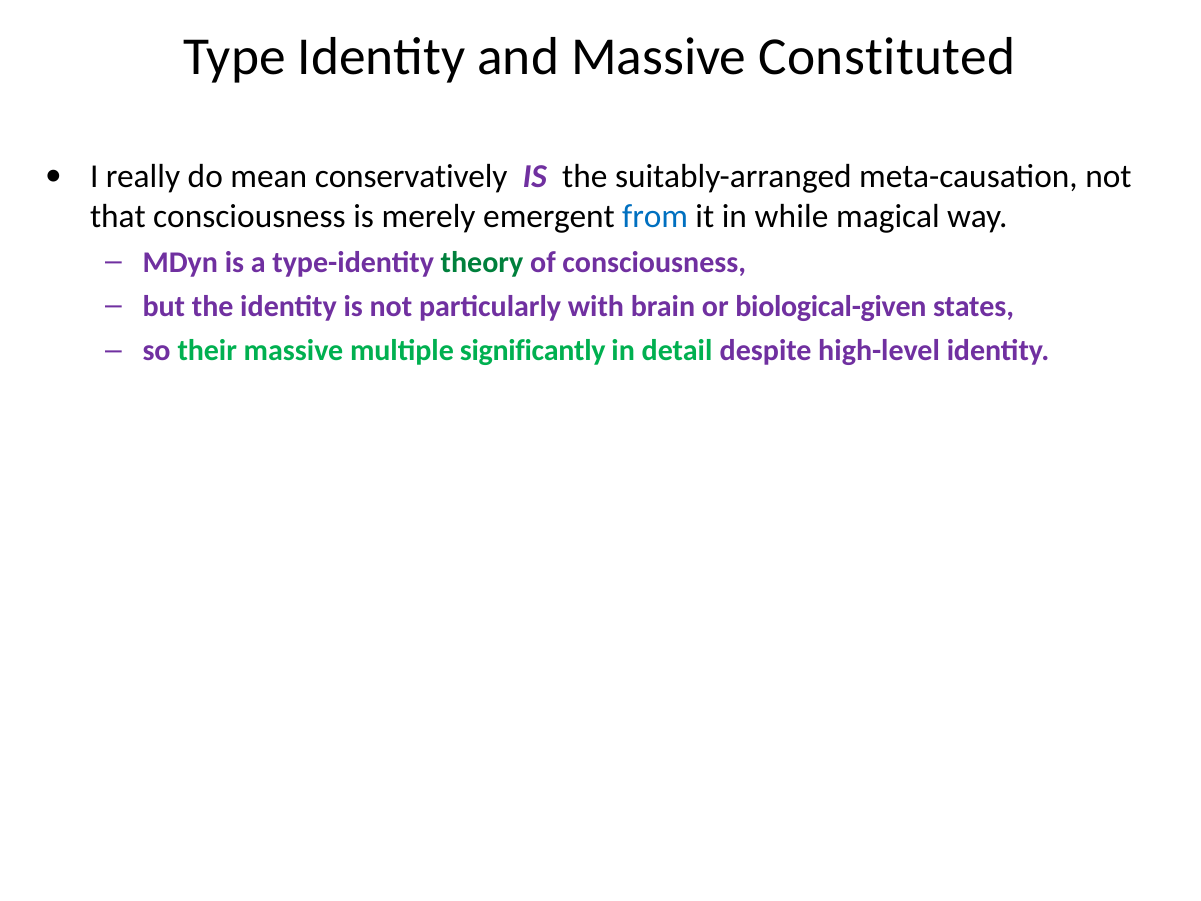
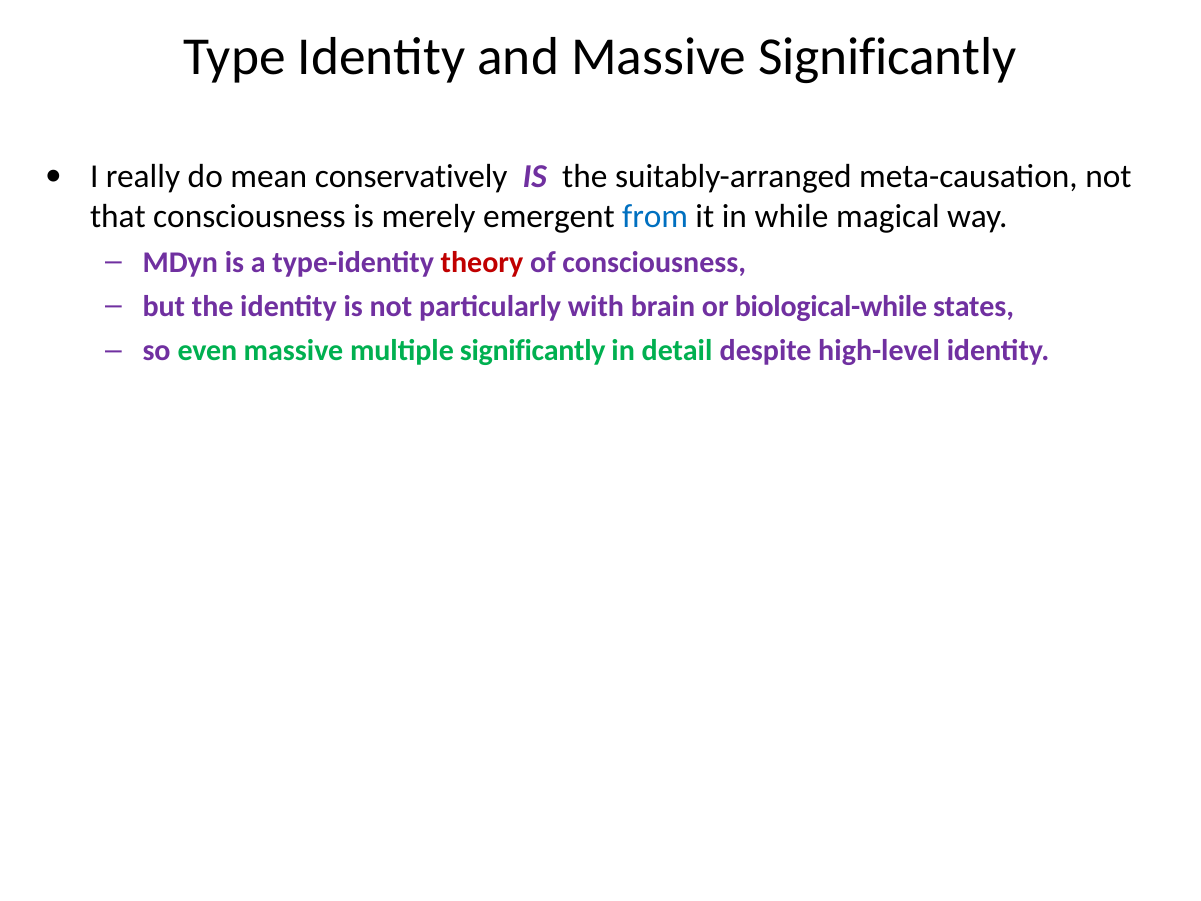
Massive Constituted: Constituted -> Significantly (887, 57)
theory colour: green -> red (482, 262)
biological-given: biological-given -> biological-while (831, 307)
their: their -> even (207, 351)
